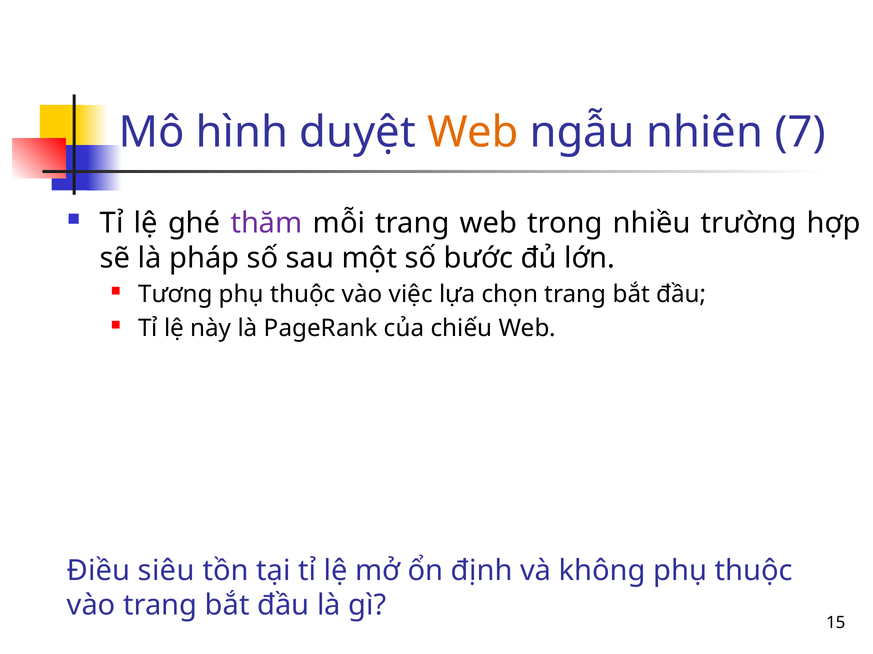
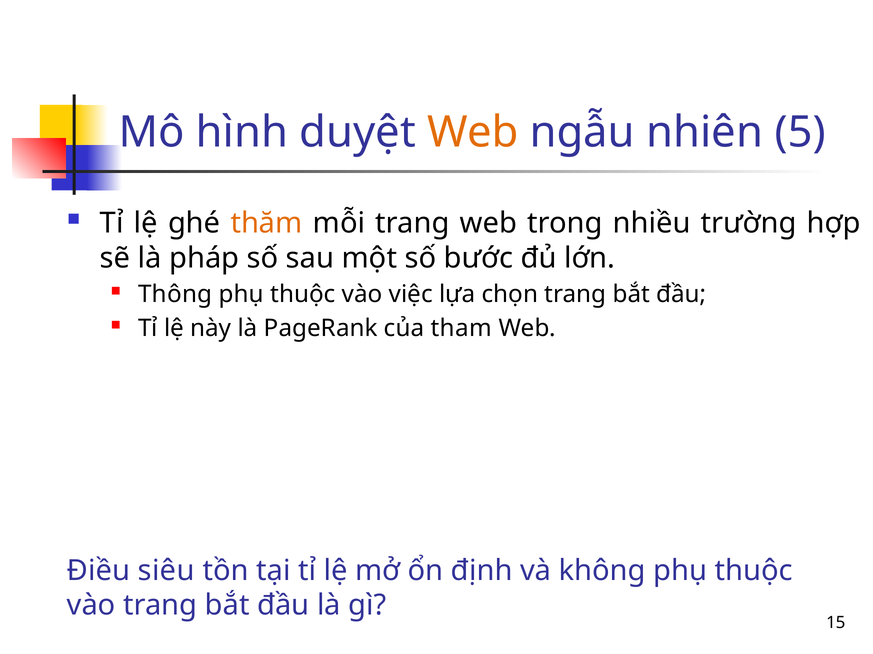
7: 7 -> 5 (800, 132)
thăm colour: purple -> orange (267, 223)
Tương: Tương -> Thông (175, 295)
chiếu: chiếu -> tham (461, 329)
